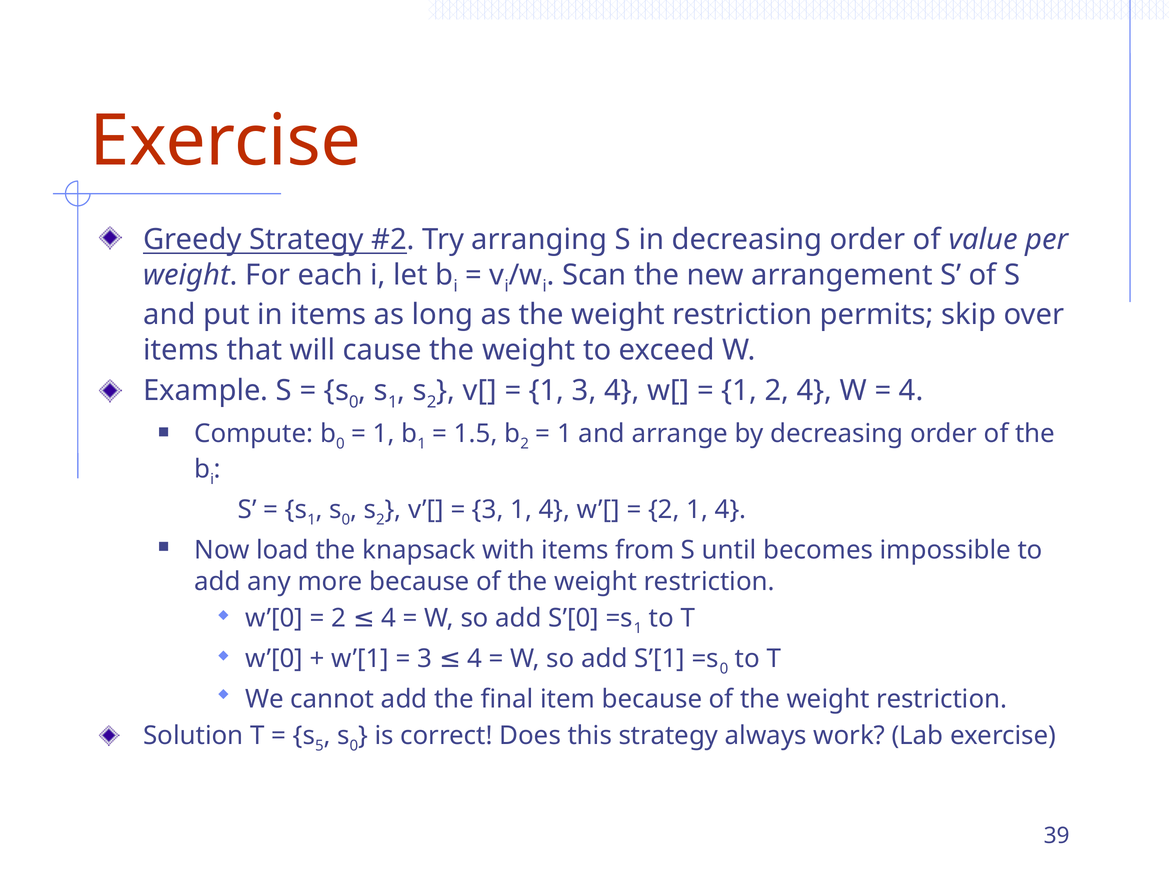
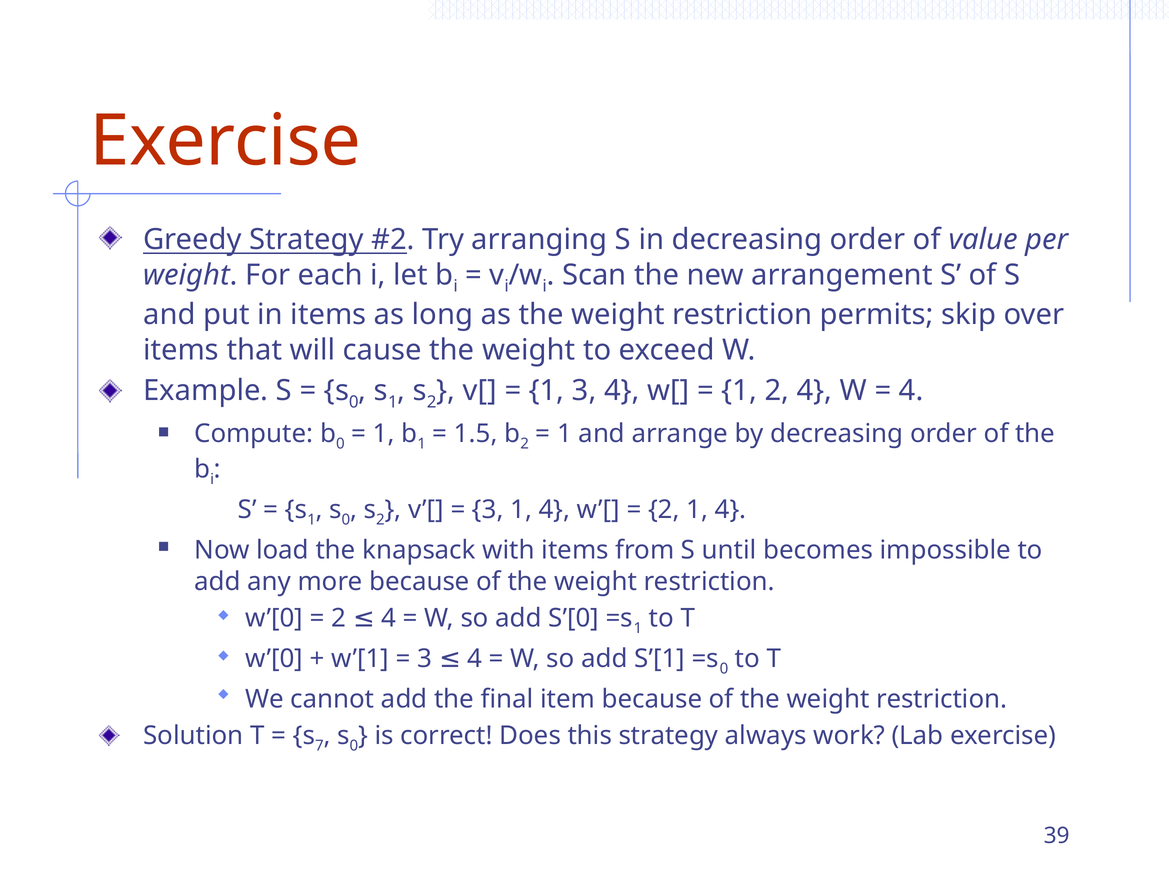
5: 5 -> 7 (319, 745)
